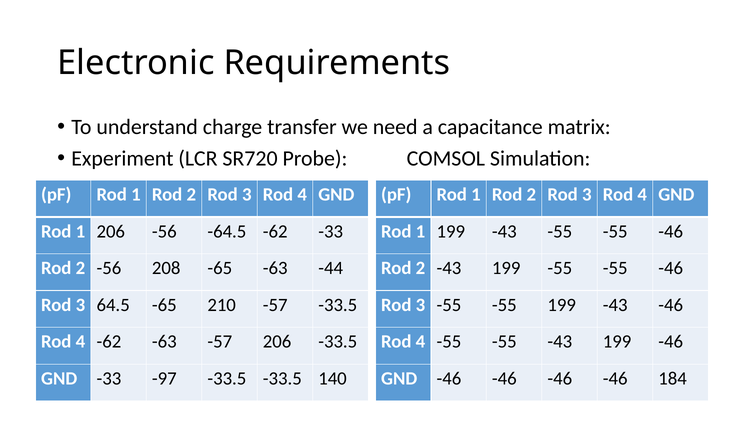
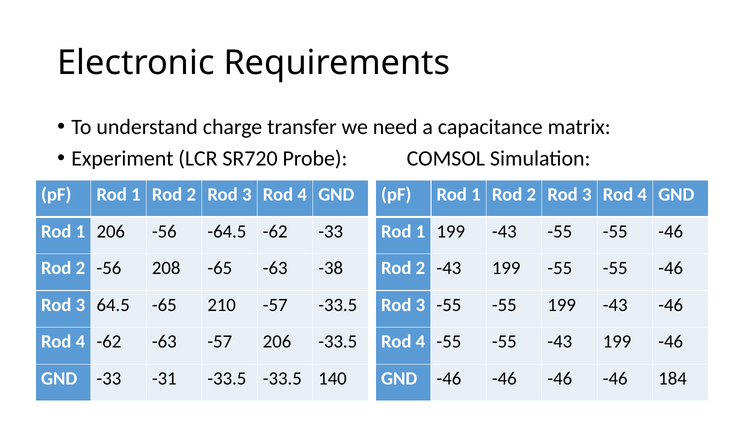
-44: -44 -> -38 (331, 269)
-97: -97 -> -31 (164, 379)
